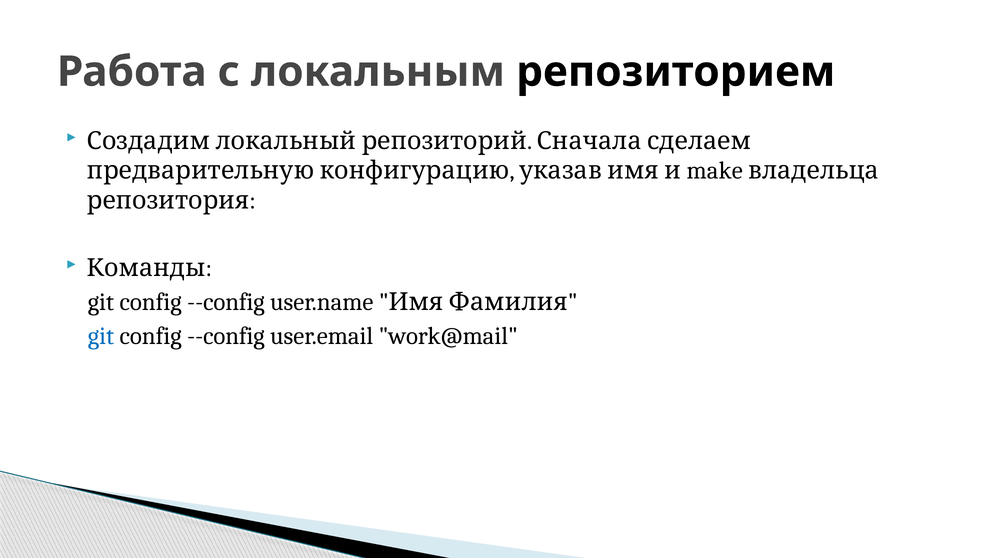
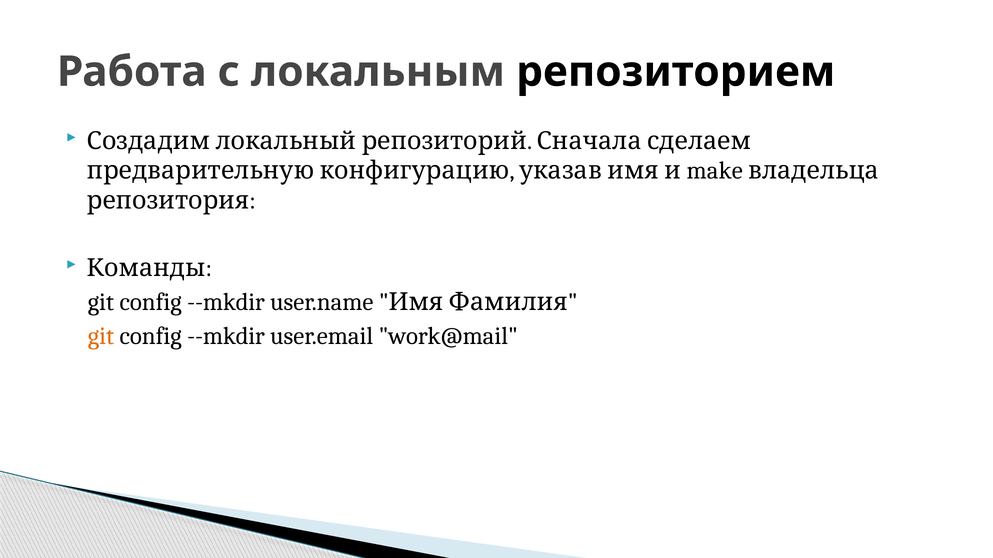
--config: --config -> --mkdir (226, 302)
git colour: blue -> orange (101, 336)
--config: --config -> --mkdir (226, 336)
